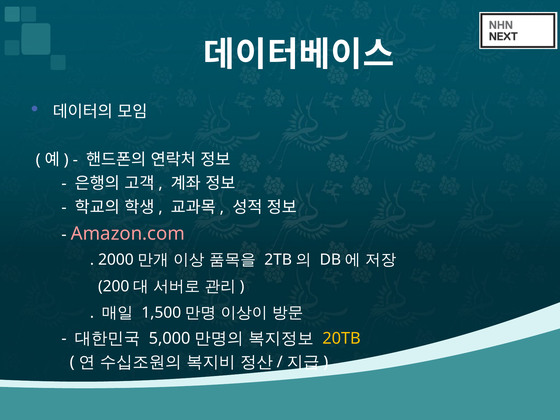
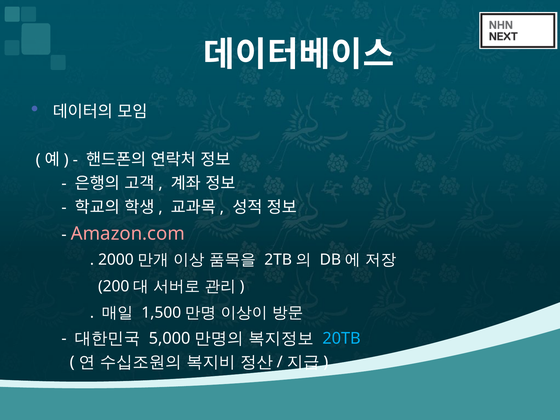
20TB colour: yellow -> light blue (342, 338)
